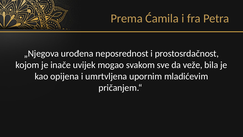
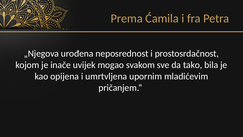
veže: veže -> tako (193, 65)
